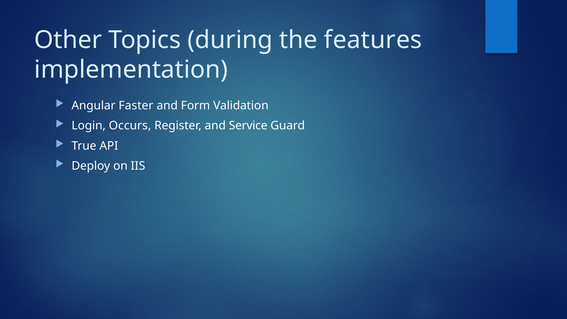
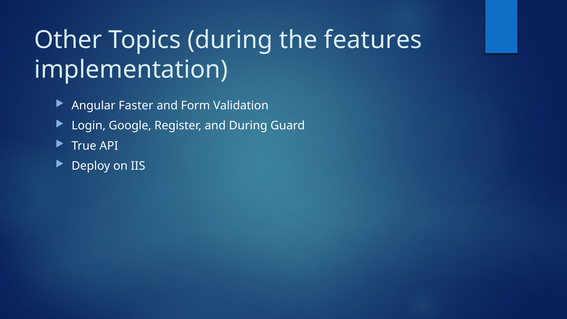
Occurs: Occurs -> Google (130, 126)
and Service: Service -> During (248, 126)
